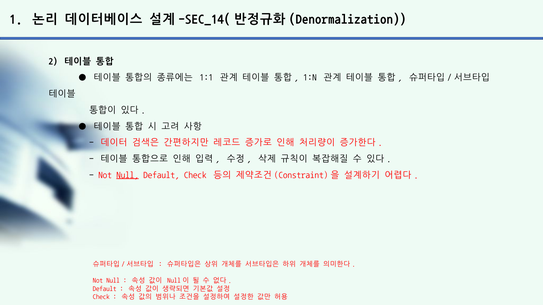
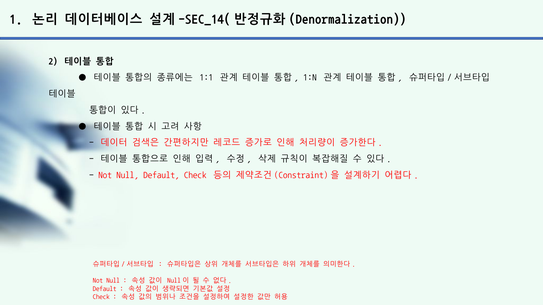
Null underline: present -> none (128, 175)
